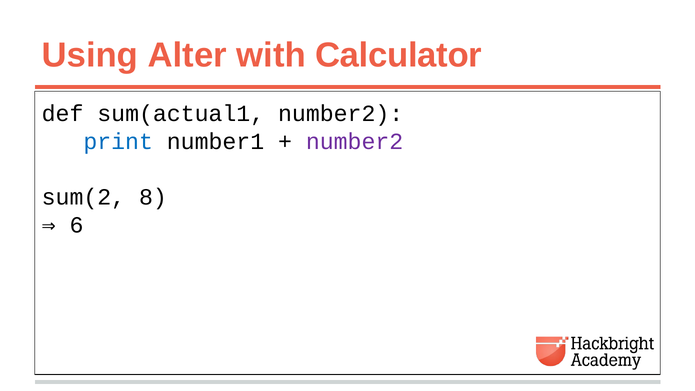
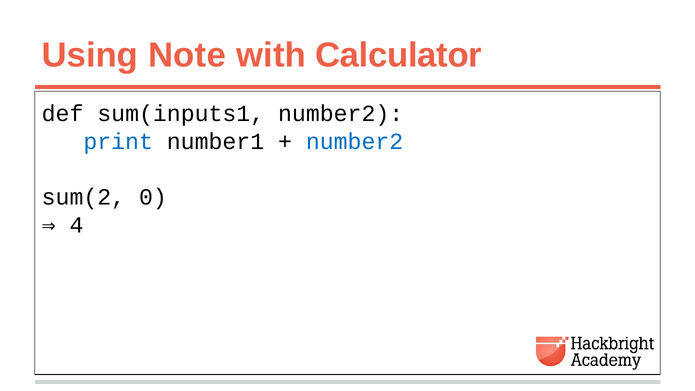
Alter: Alter -> Note (187, 55)
sum(actual1: sum(actual1 -> sum(inputs1 (181, 114)
number2 colour: purple -> blue (355, 142)
8: 8 -> 0 (153, 197)
6: 6 -> 4 (76, 225)
